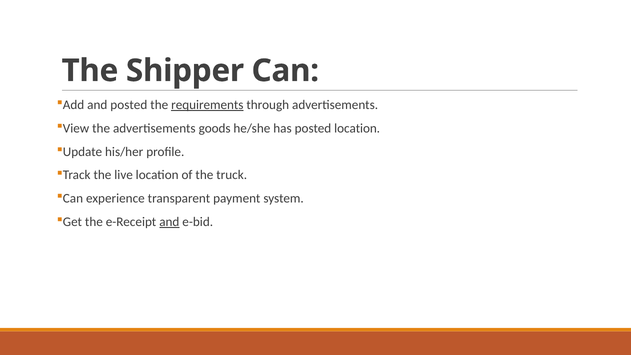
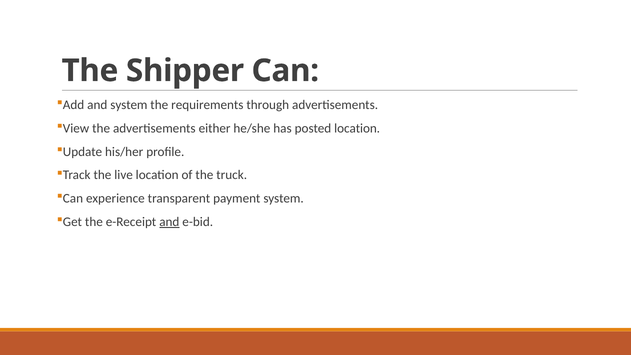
and posted: posted -> system (129, 105)
requirements underline: present -> none (207, 105)
goods: goods -> either (215, 128)
